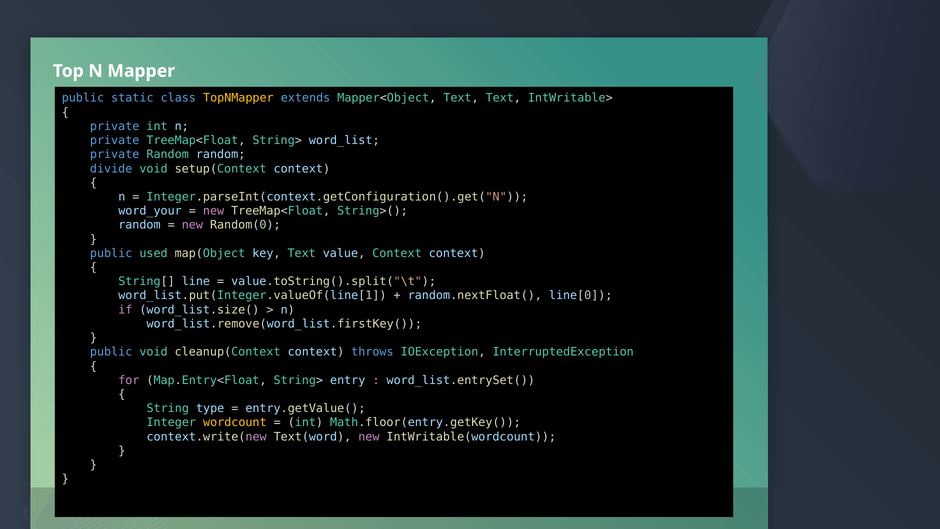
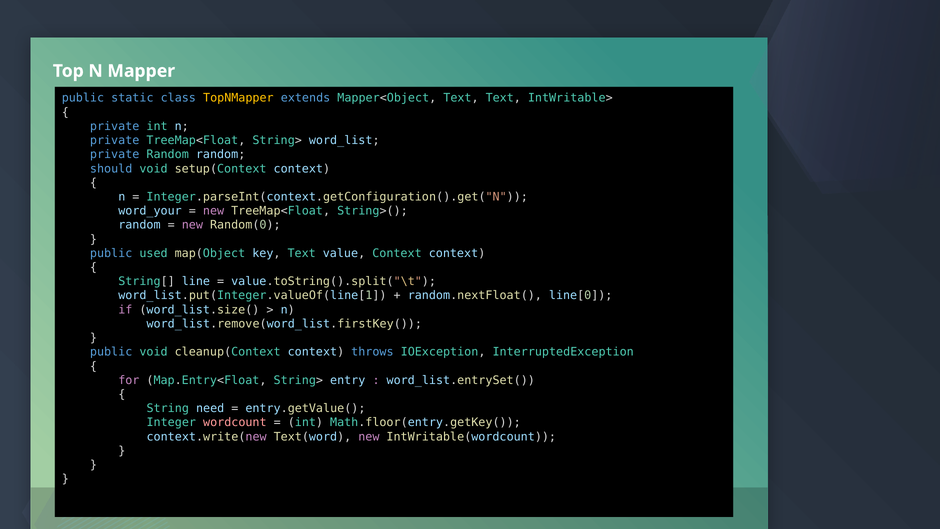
divide: divide -> should (111, 169)
type: type -> need (210, 408)
wordcount colour: yellow -> pink (235, 422)
